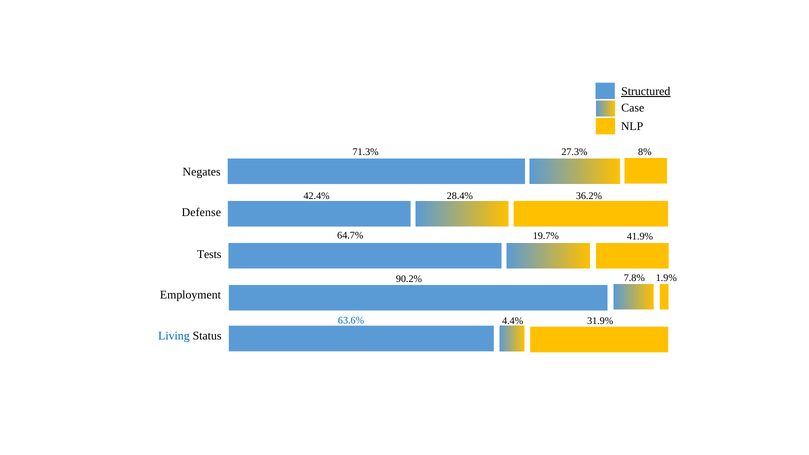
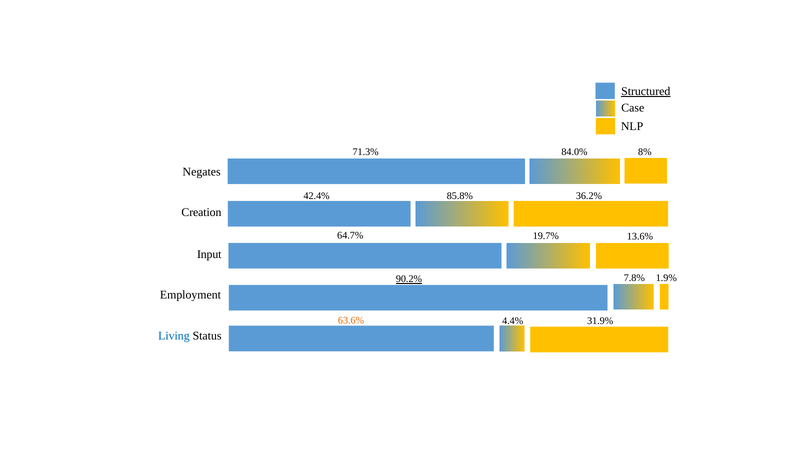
27.3%: 27.3% -> 84.0% (574, 152)
28.4%: 28.4% -> 85.8% (460, 196)
Defense: Defense -> Creation (201, 213)
41.9%: 41.9% -> 13.6% (640, 236)
Tests: Tests -> Input (209, 254)
90.2% underline: none -> present (409, 279)
63.6% colour: blue -> orange (351, 321)
